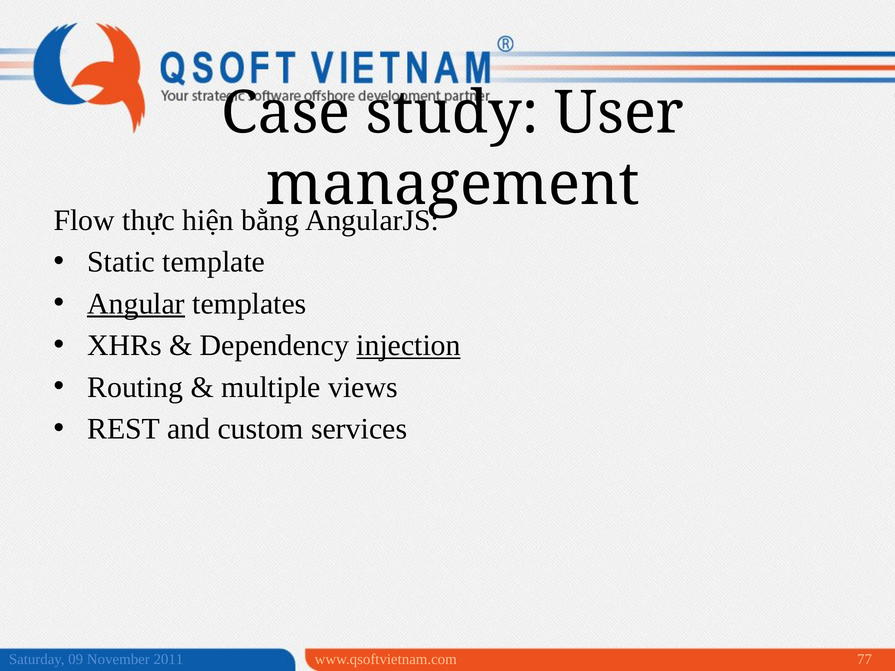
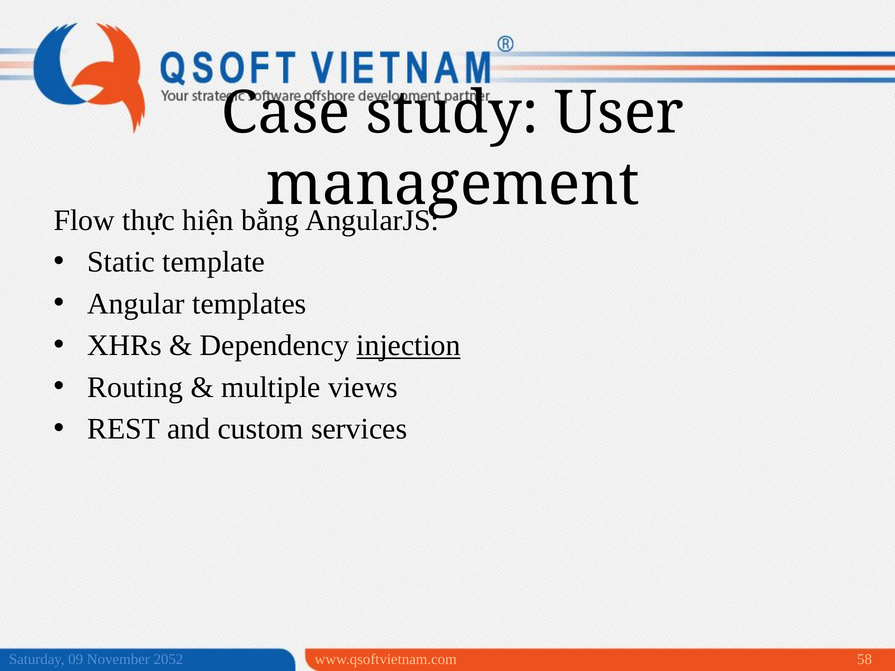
Angular underline: present -> none (136, 304)
2011: 2011 -> 2052 (168, 659)
77: 77 -> 58 (865, 659)
